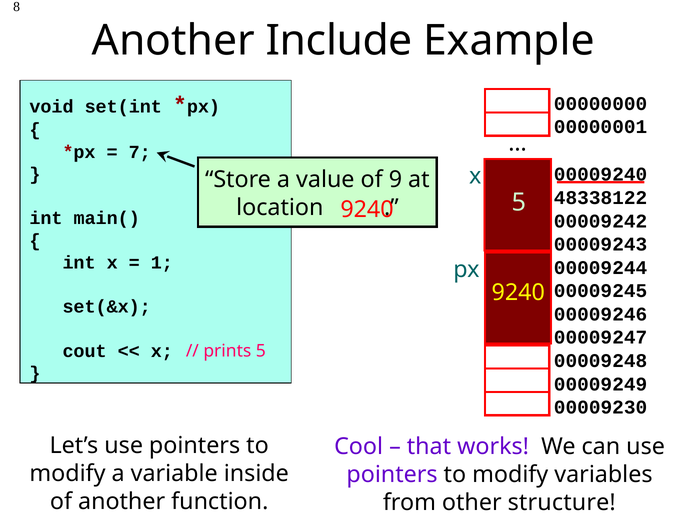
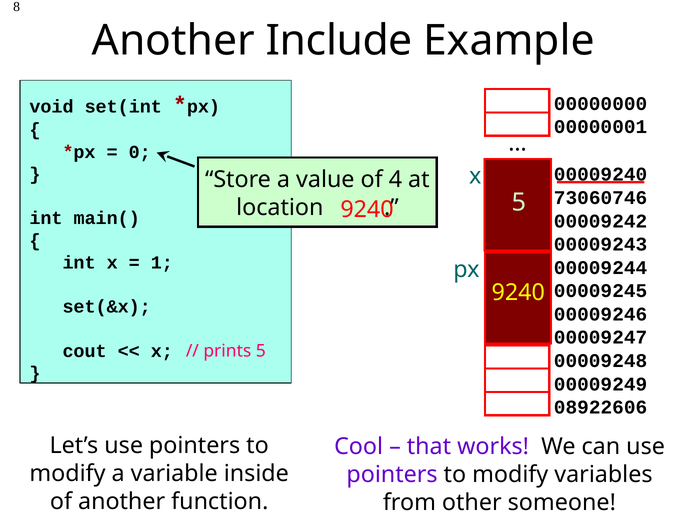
7: 7 -> 0 (140, 152)
9: 9 -> 4 (395, 180)
48338122: 48338122 -> 73060746 (601, 198)
00009230: 00009230 -> 08922606 (601, 408)
structure: structure -> someone (562, 503)
